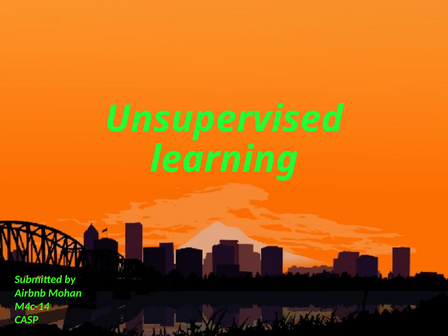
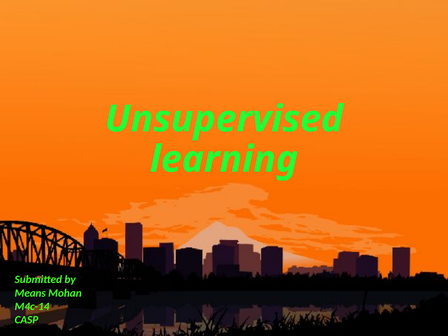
Airbnb: Airbnb -> Means (30, 293)
